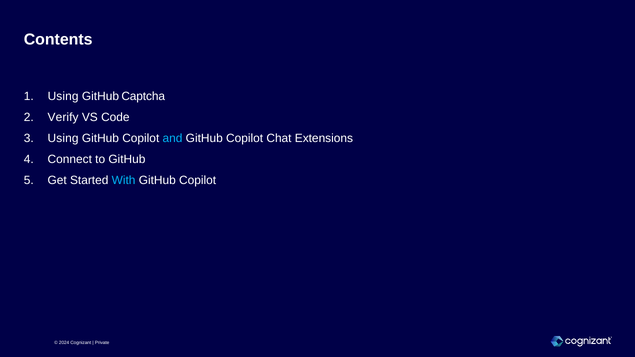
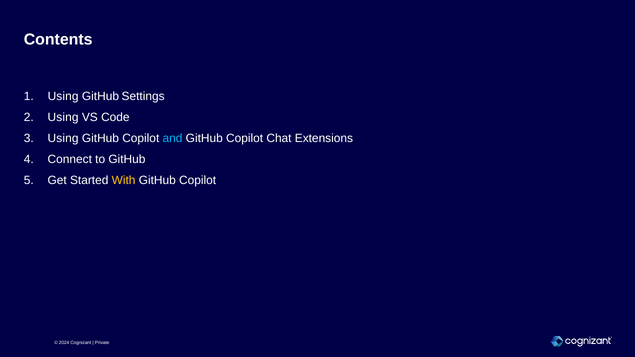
Captcha: Captcha -> Settings (143, 97)
Verify: Verify -> Using (63, 117)
With colour: light blue -> yellow (124, 180)
